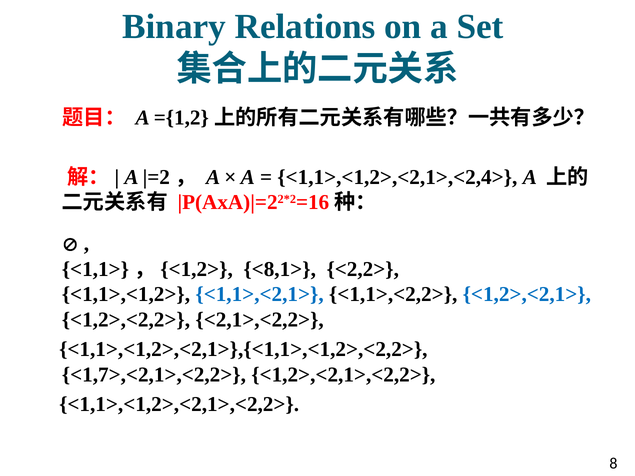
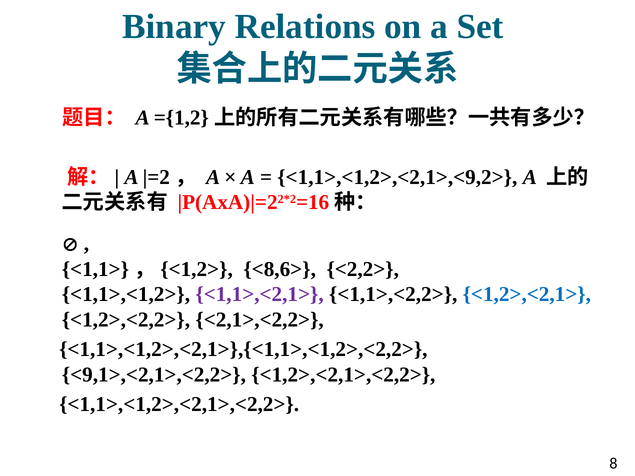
<1,1>,<1,2>,<2,1>,<2,4>: <1,1>,<1,2>,<2,1>,<2,4> -> <1,1>,<1,2>,<2,1>,<9,2> (397, 177)
<8,1>: <8,1> -> <8,6> (280, 269)
<1,1>,<2,1> colour: blue -> purple (260, 295)
<1,7>,<2,1>,<2,2>: <1,7>,<2,1>,<2,2> -> <9,1>,<2,1>,<2,2> (154, 375)
